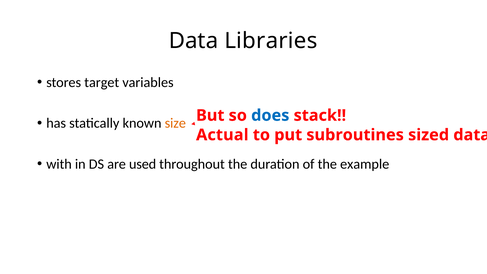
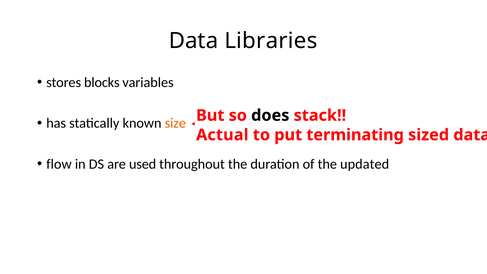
target: target -> blocks (102, 82)
does colour: blue -> black (270, 115)
subroutines: subroutines -> terminating (355, 135)
with: with -> flow (59, 164)
example: example -> updated (365, 164)
